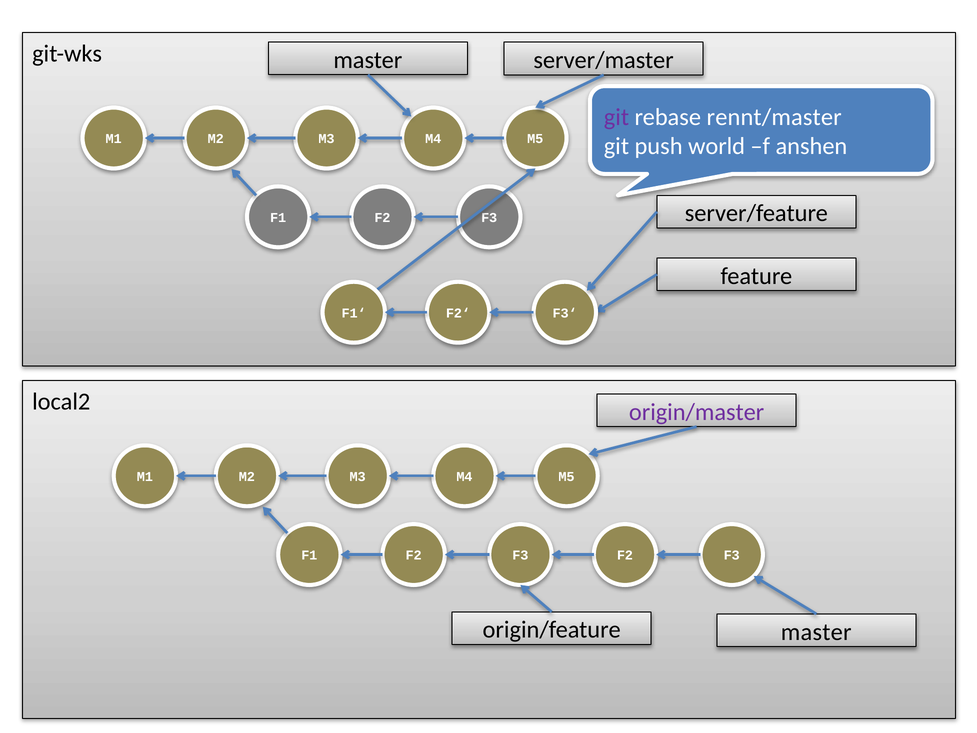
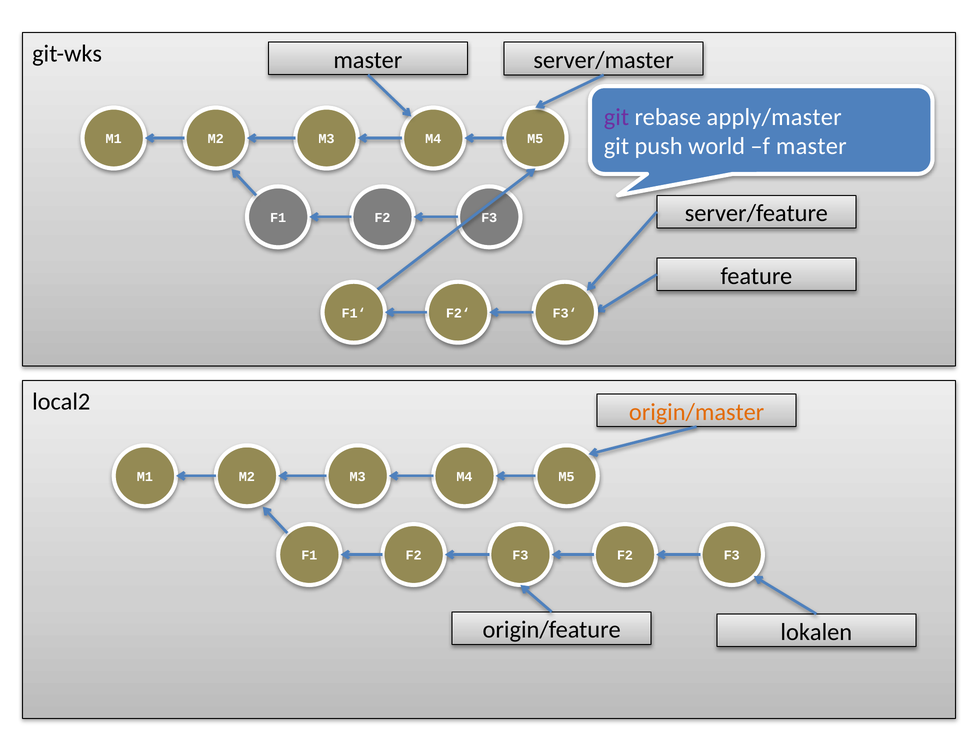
rennt/master: rennt/master -> apply/master (774, 117)
f anshen: anshen -> master (811, 146)
origin/master colour: purple -> orange (697, 412)
origin/feature master: master -> lokalen (816, 632)
